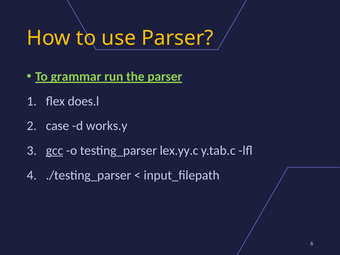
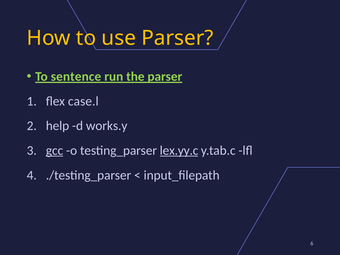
grammar: grammar -> sentence (76, 77)
does.l: does.l -> case.l (83, 101)
case: case -> help (57, 126)
lex.yy.c underline: none -> present (179, 151)
